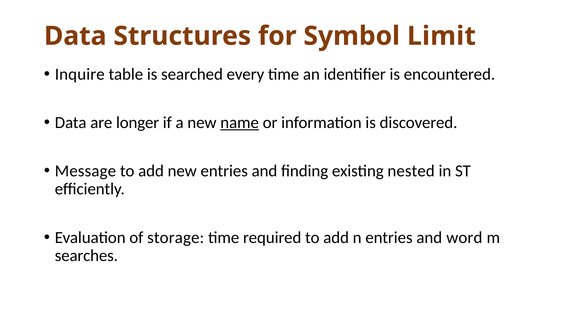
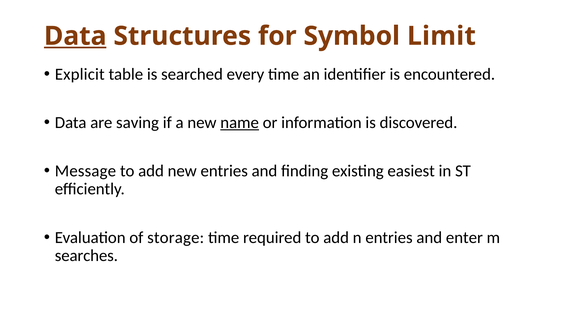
Data underline: none -> present (75, 36)
Inquire: Inquire -> Explicit (80, 74)
longer: longer -> saving (138, 122)
nested: nested -> easiest (411, 171)
word: word -> enter (464, 237)
